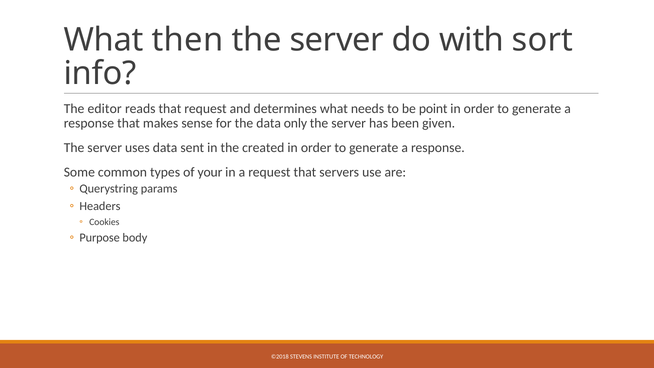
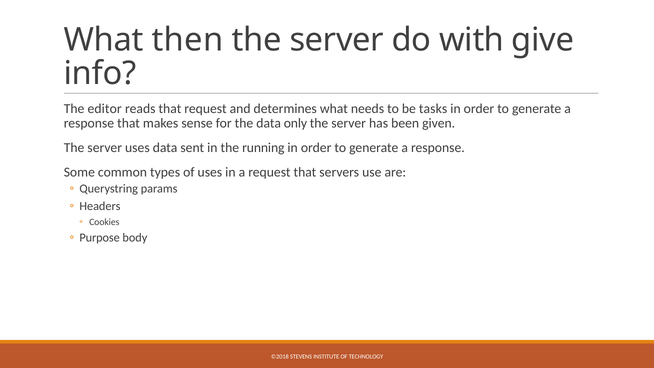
sort: sort -> give (543, 40)
point: point -> tasks (433, 109)
created: created -> running (263, 148)
of your: your -> uses (210, 172)
